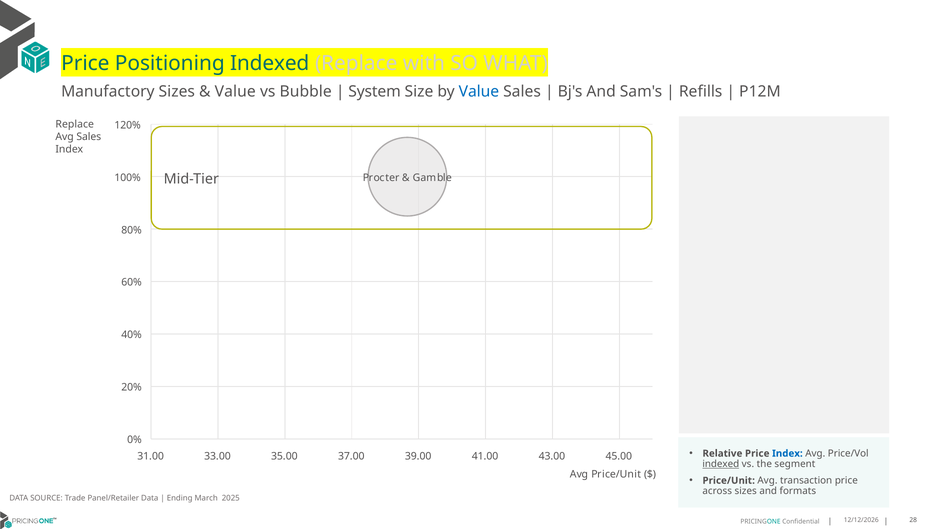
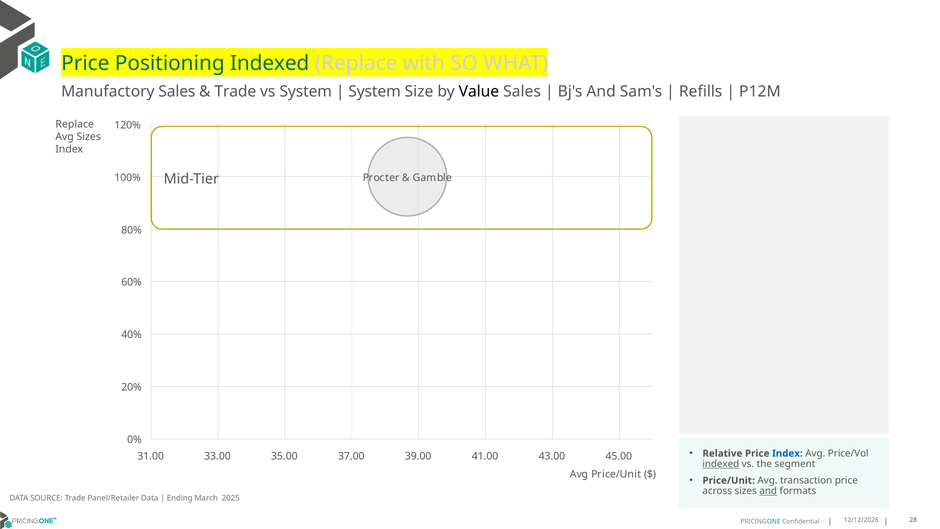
Manufactory Sizes: Sizes -> Sales (177, 92)
Value: Value -> Trade (235, 92)
vs Bubble: Bubble -> System (306, 92)
Value colour: blue -> black (479, 92)
Avg Sales: Sales -> Sizes (89, 137)
and underline: none -> present (768, 491)
